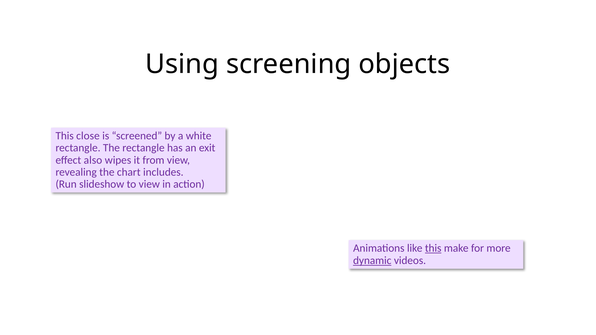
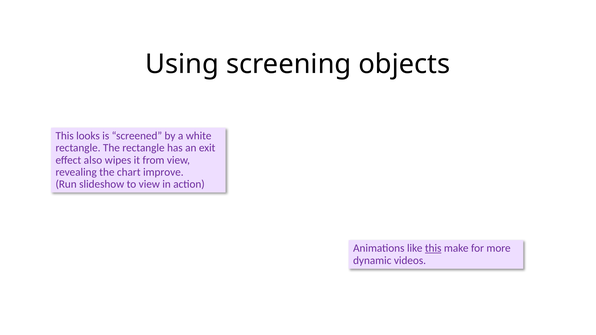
close: close -> looks (88, 136)
includes: includes -> improve (163, 172)
dynamic underline: present -> none (372, 261)
